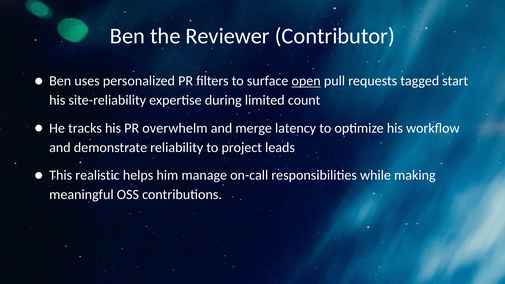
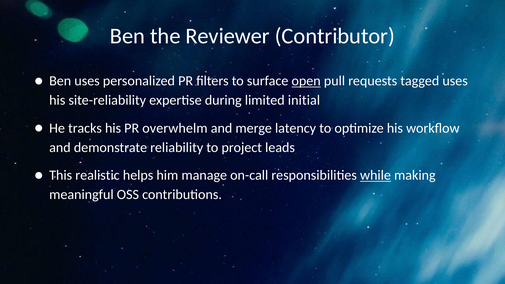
tagged start: start -> uses (455, 81)
count: count -> initial (304, 100)
while underline: none -> present (375, 175)
